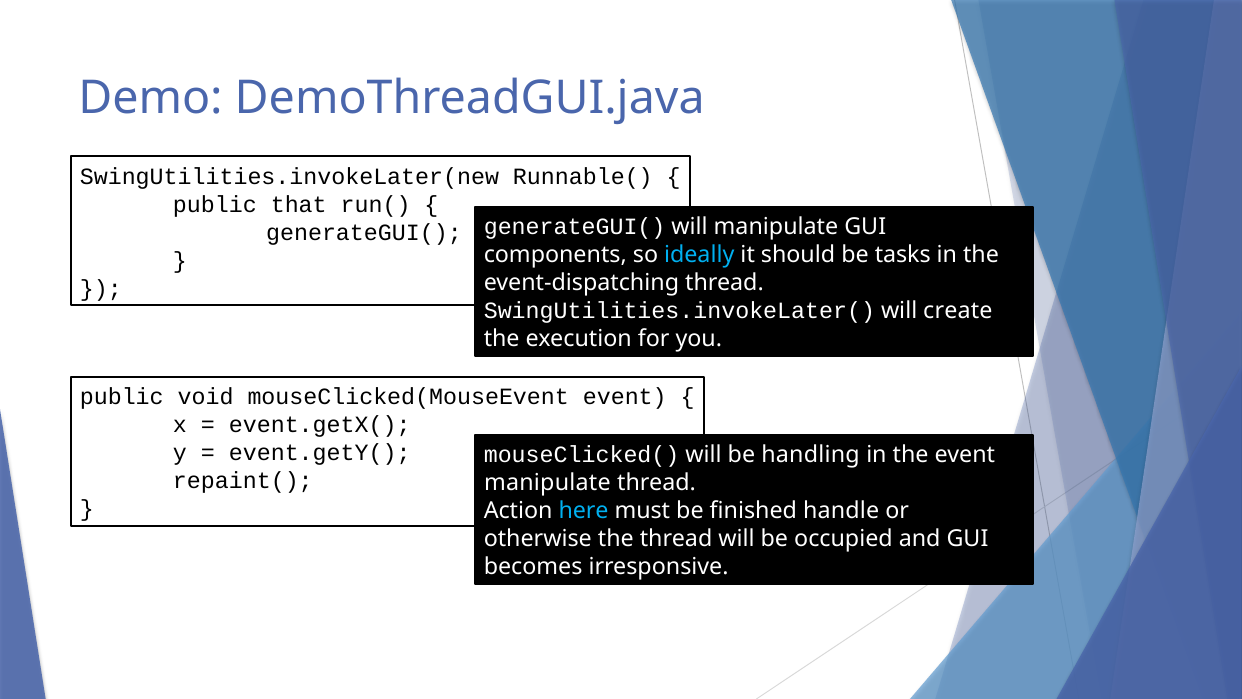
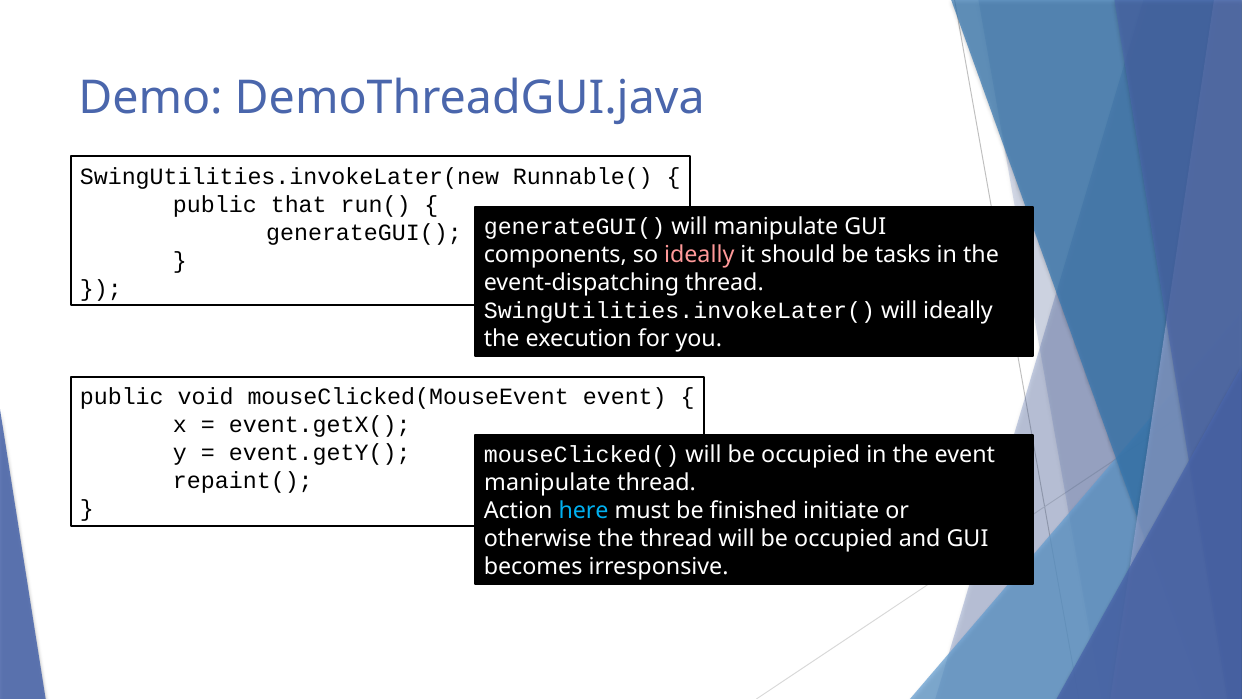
ideally colour: light blue -> pink (699, 255)
will create: create -> ideally (958, 311)
mouseClicked( will be handling: handling -> occupied (811, 455)
handle: handle -> initiate (841, 511)
